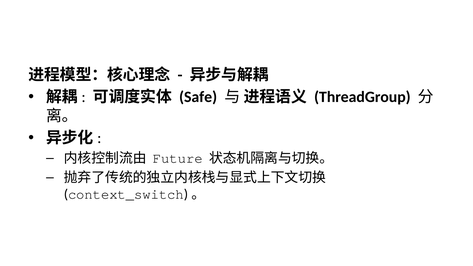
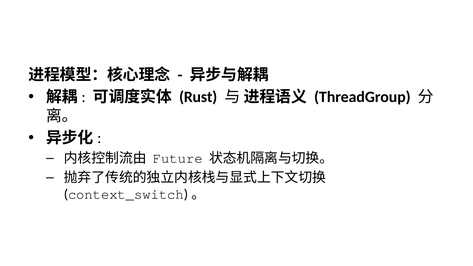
Safe: Safe -> Rust (198, 97)
